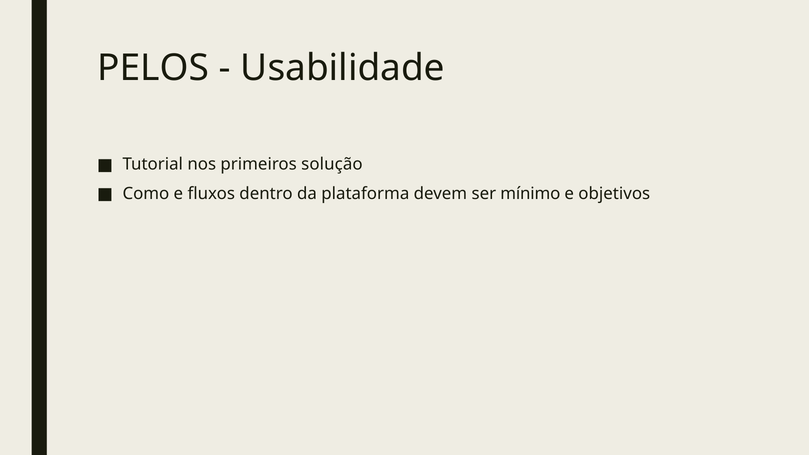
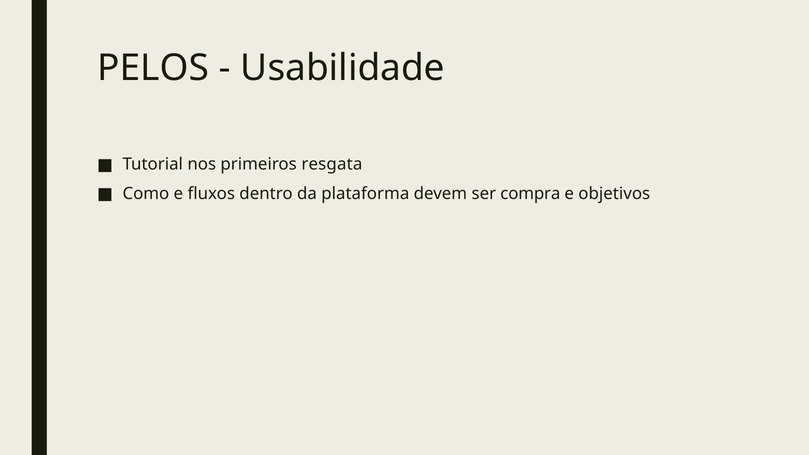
solução: solução -> resgata (332, 164)
mínimo: mínimo -> compra (530, 194)
